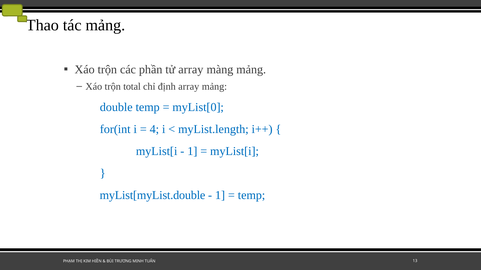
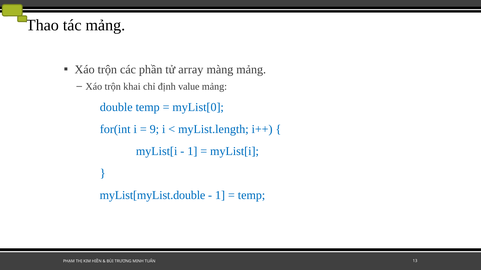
total: total -> khai (132, 87)
định array: array -> value (189, 87)
4: 4 -> 9 (154, 130)
